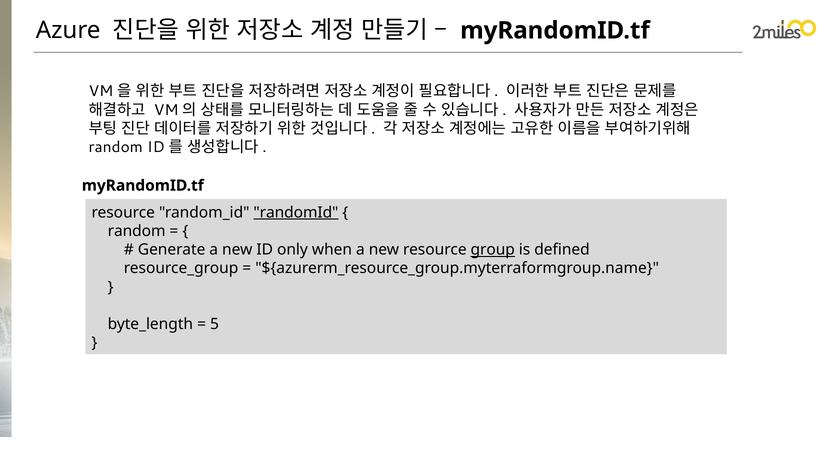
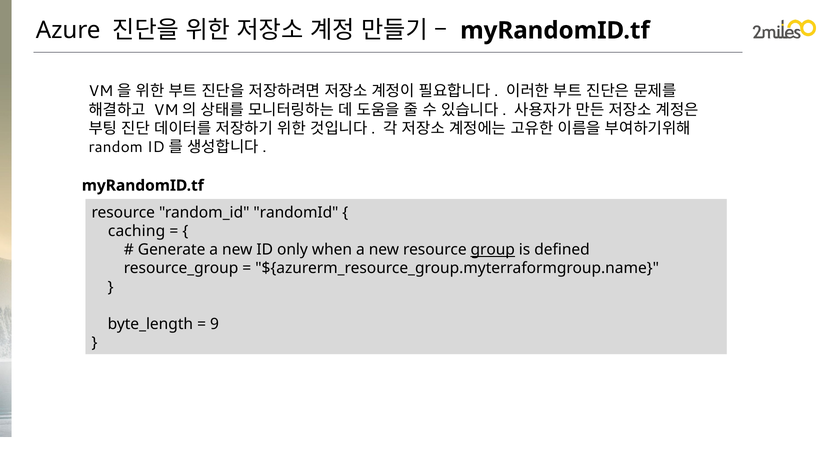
randomId underline: present -> none (296, 212)
random: random -> caching (137, 231)
5: 5 -> 9 (214, 324)
